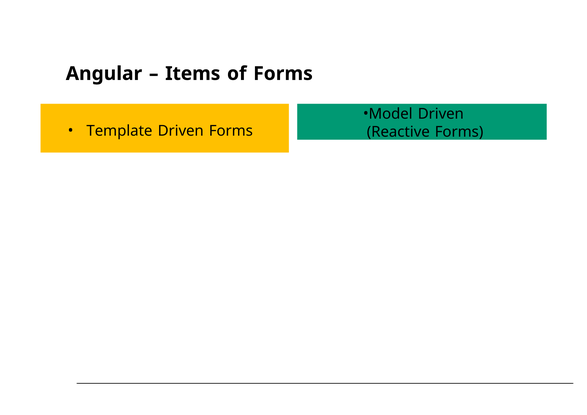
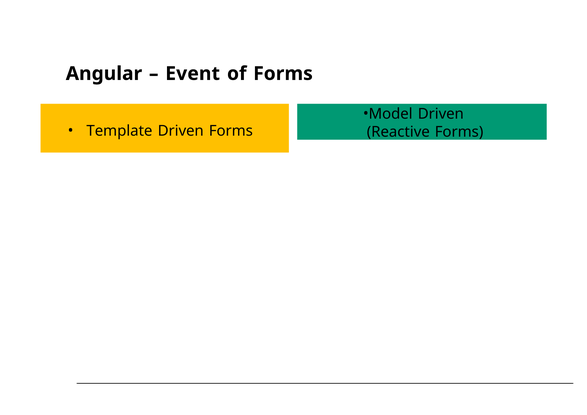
Items: Items -> Event (193, 74)
